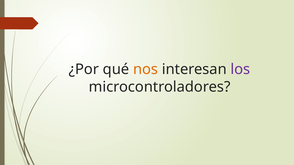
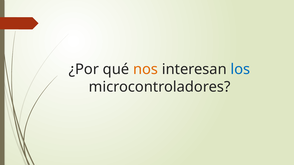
los colour: purple -> blue (240, 69)
